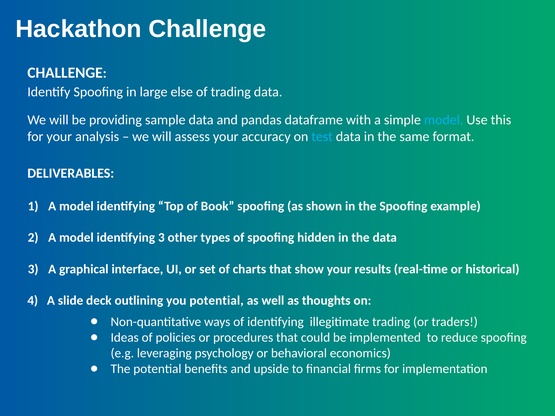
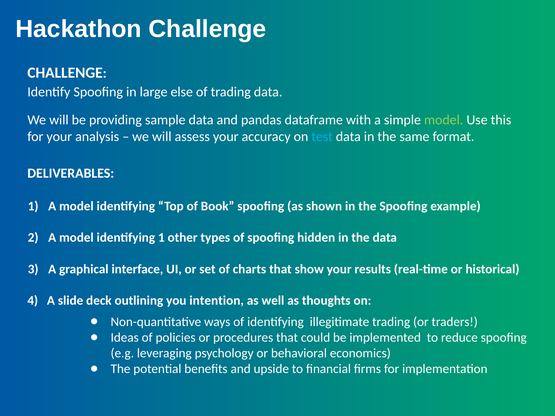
model colour: light blue -> light green (444, 120)
identifying 3: 3 -> 1 (161, 238)
you potential: potential -> intention (217, 301)
